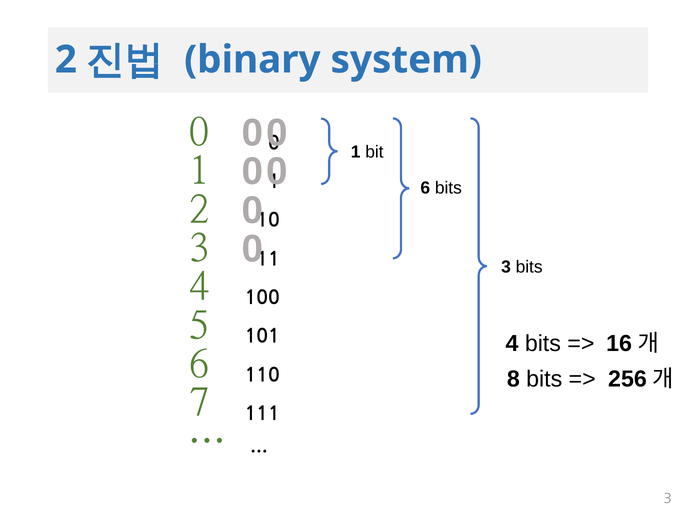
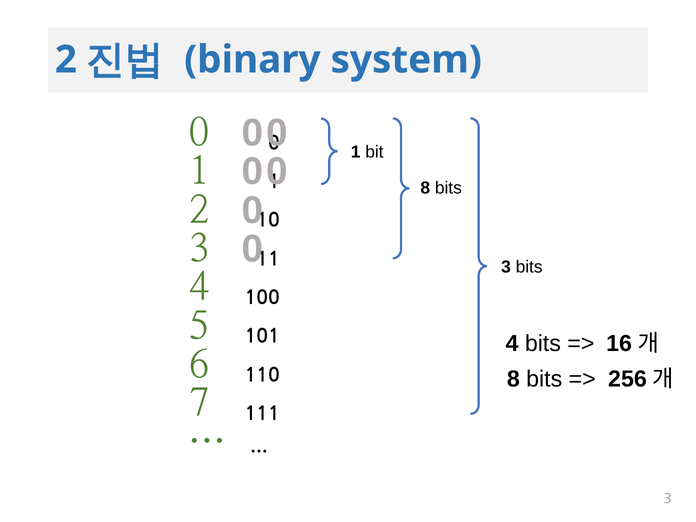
6: 6 -> 8 (425, 188)
